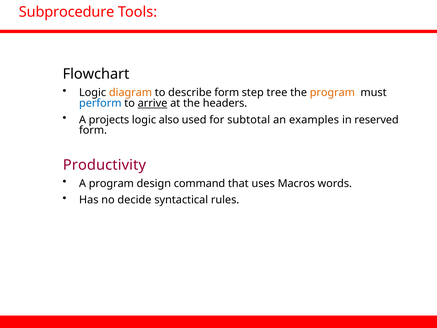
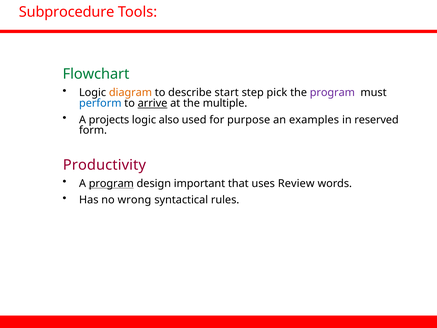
Flowchart colour: black -> green (96, 74)
describe form: form -> start (227, 93)
tree: tree -> pick (277, 93)
program colour: orange -> purple (332, 93)
headers: headers -> multiple (225, 103)
subtotal: subtotal -> purpose (249, 120)
program underline: none -> present (111, 183)
command: command -> important (199, 183)
Macros: Macros -> Review (296, 183)
decide: decide -> wrong (134, 200)
